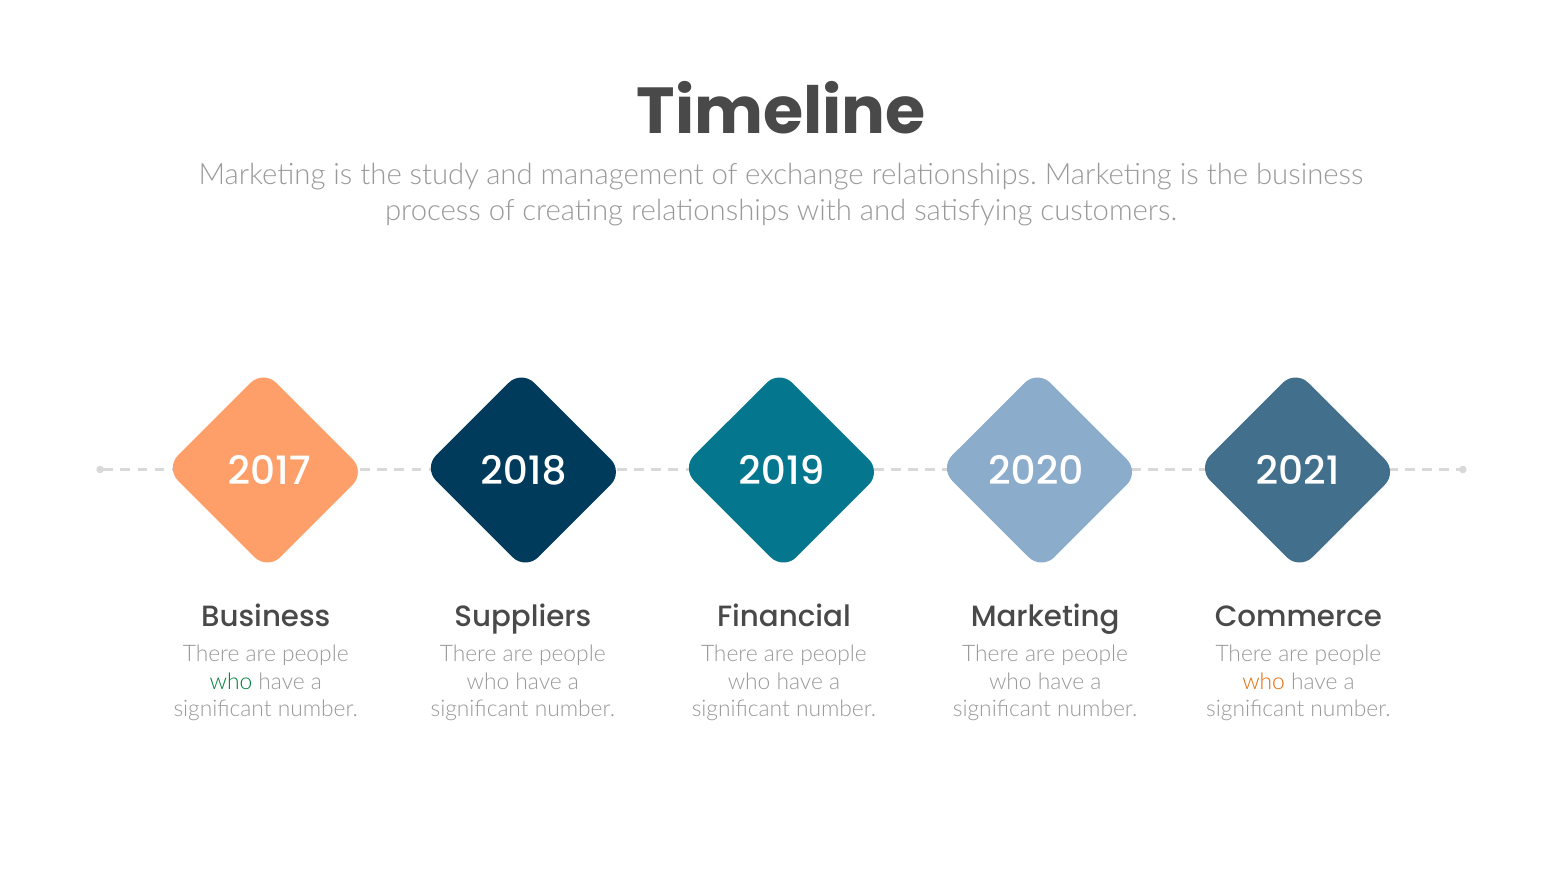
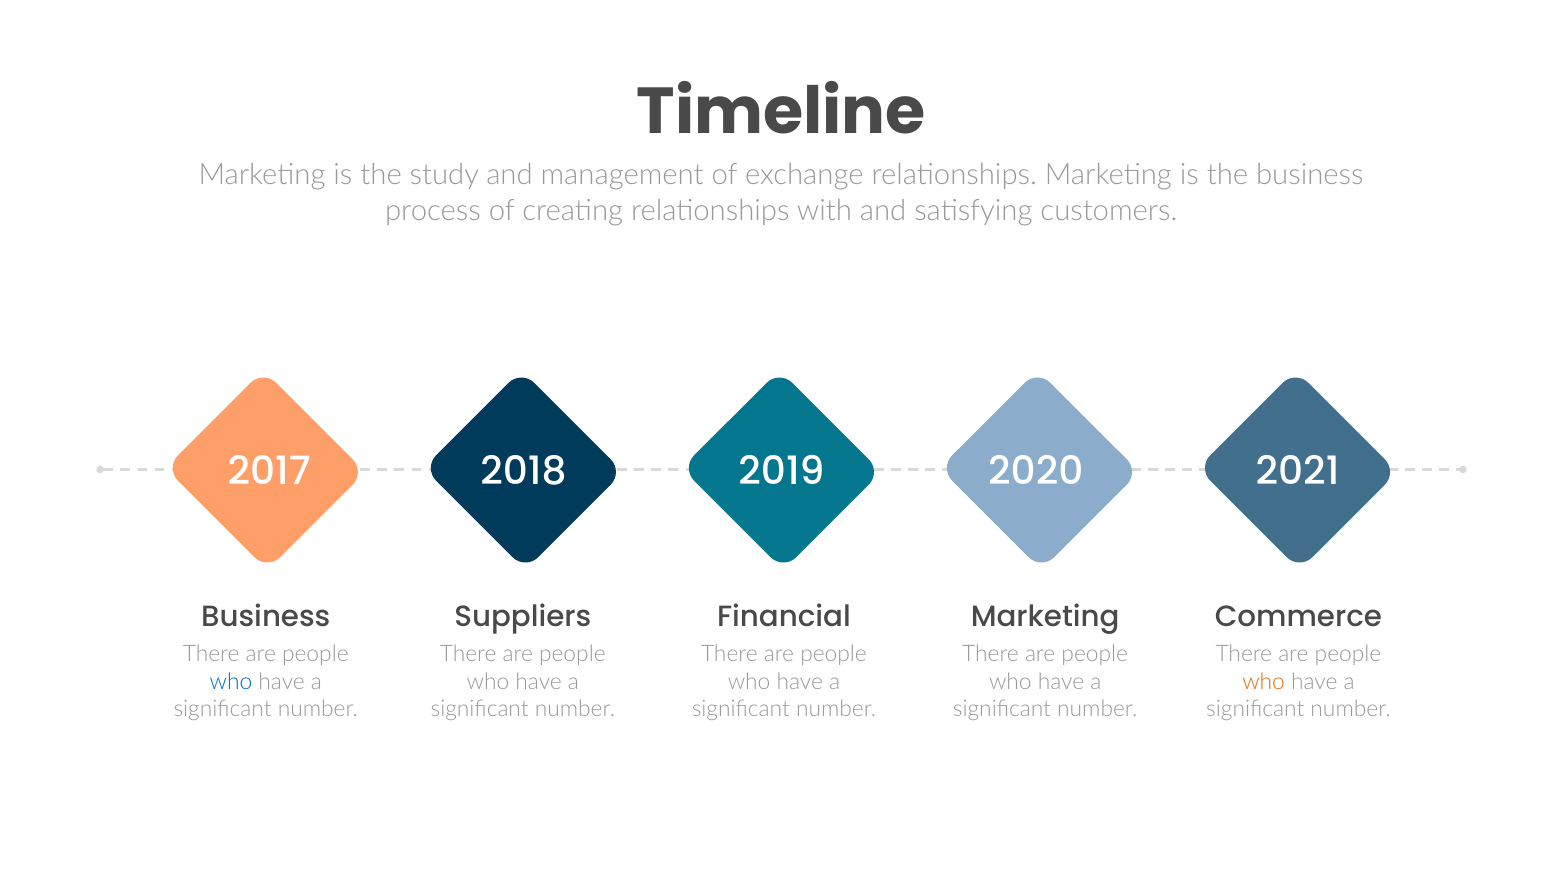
who colour: green -> blue (231, 682)
